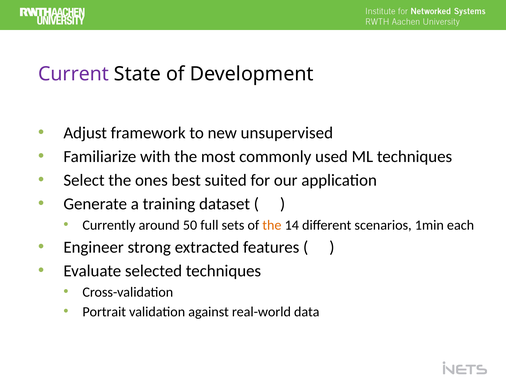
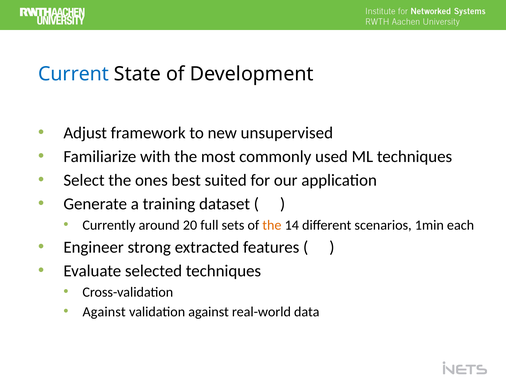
Current colour: purple -> blue (74, 74)
50: 50 -> 20 (190, 225)
Portrait: Portrait -> Against (104, 311)
